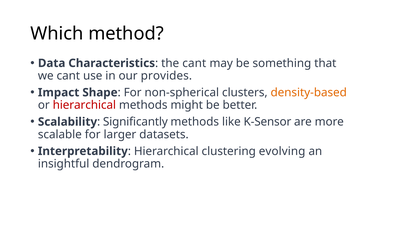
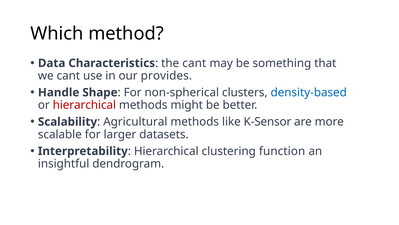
Impact: Impact -> Handle (59, 92)
density-based colour: orange -> blue (309, 92)
Significantly: Significantly -> Agricultural (135, 122)
evolving: evolving -> function (282, 151)
